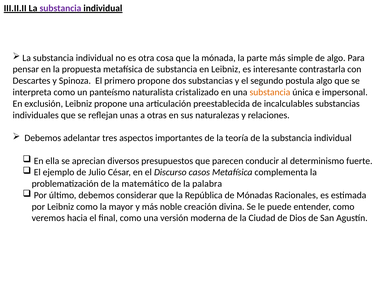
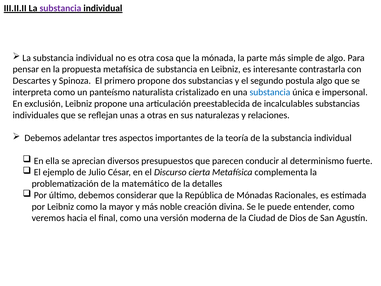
substancia colour: orange -> blue (270, 92)
casos: casos -> cierta (199, 172)
palabra: palabra -> detalles (207, 184)
